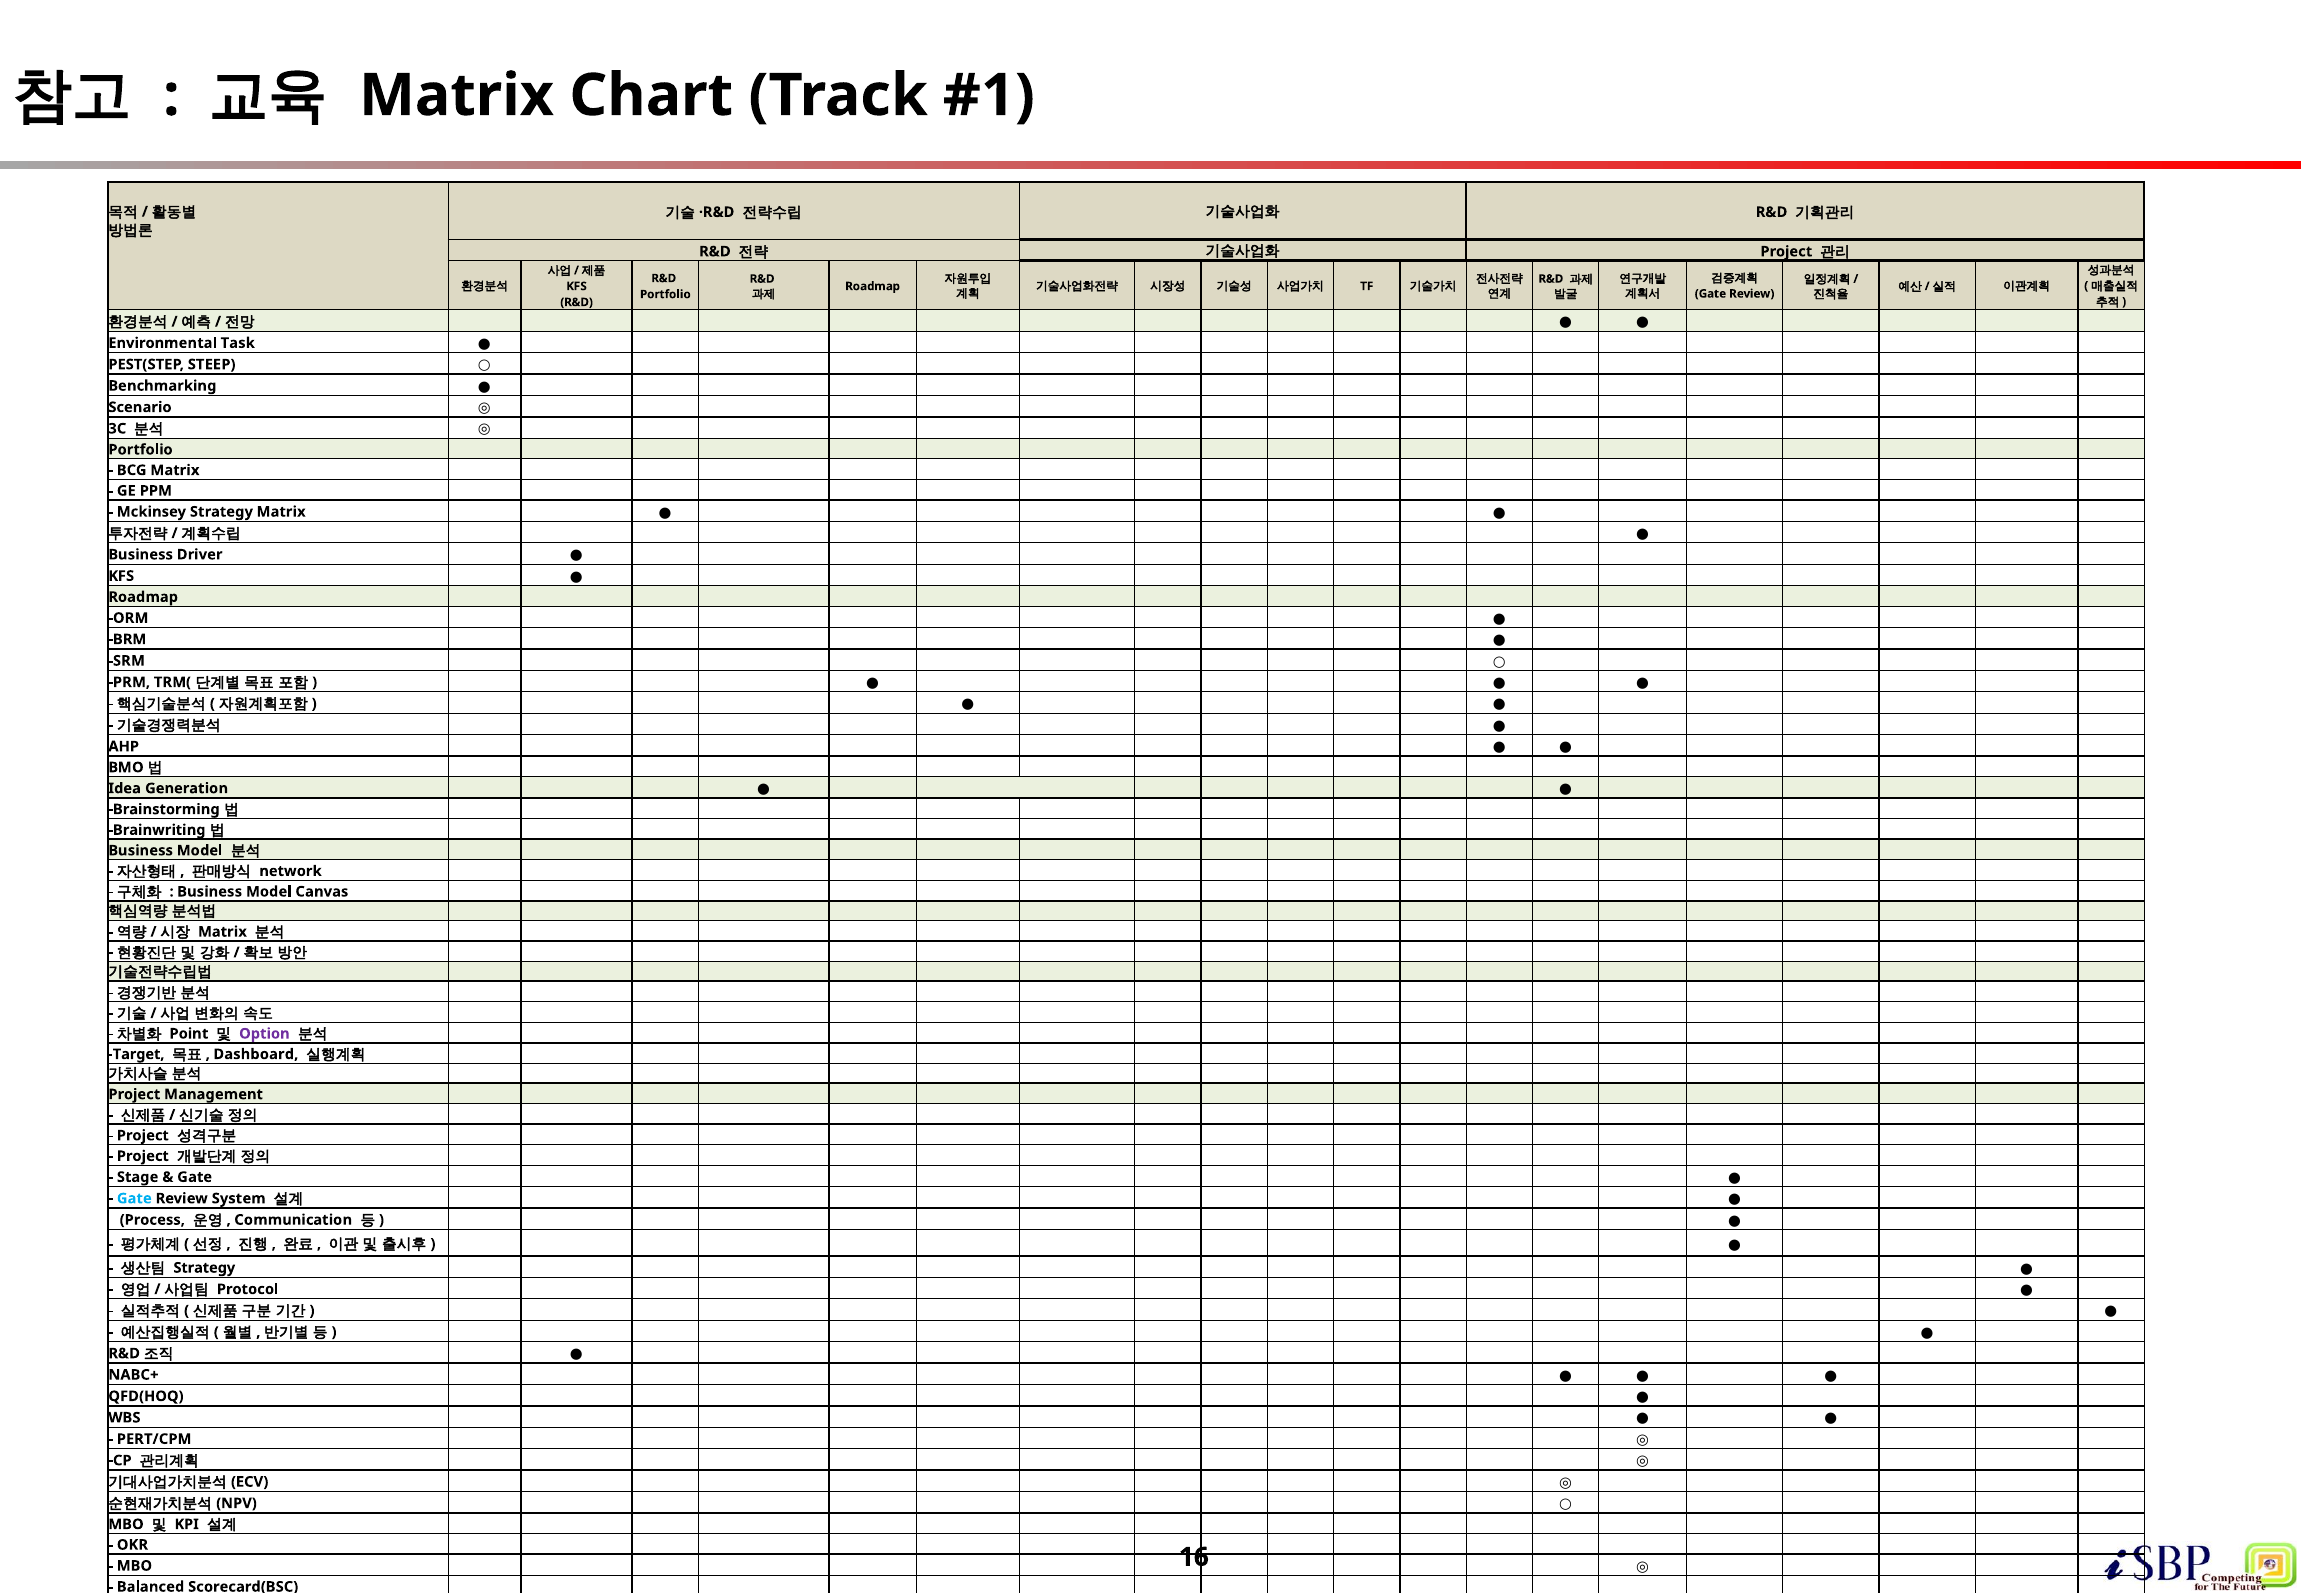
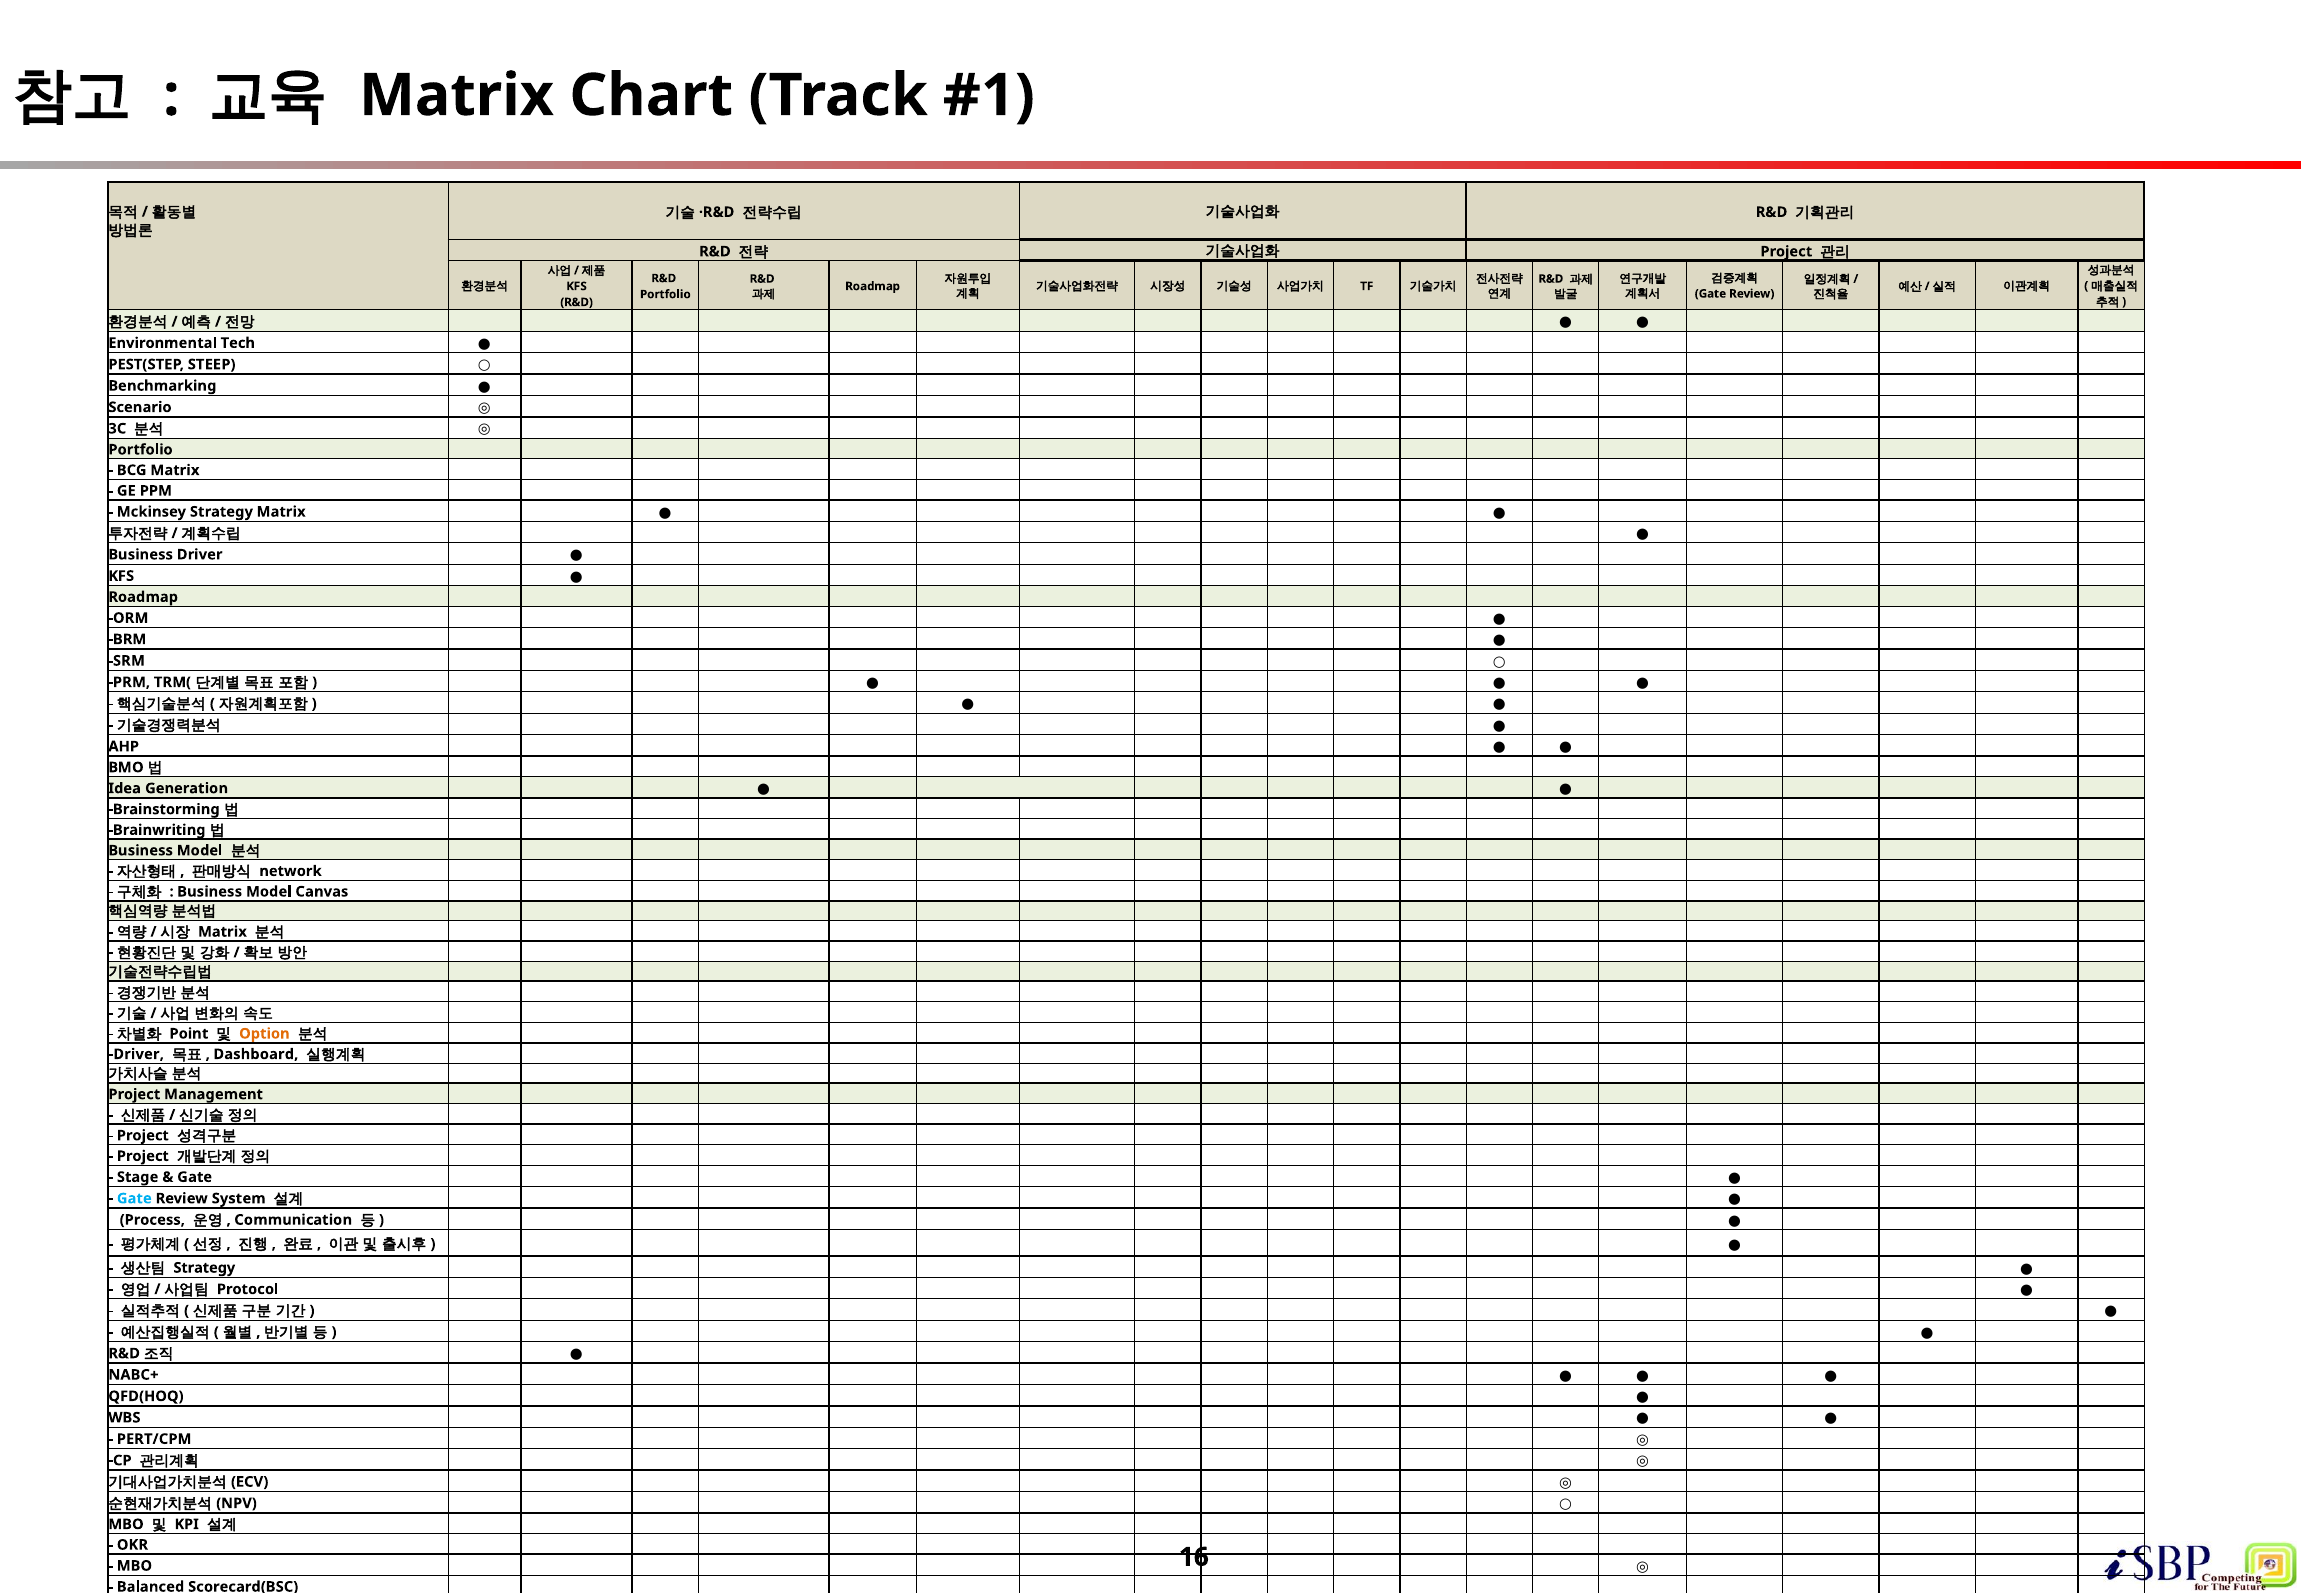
Task: Task -> Tech (238, 343)
Option colour: purple -> orange (264, 1034)
Target: Target -> Driver (136, 1054)
